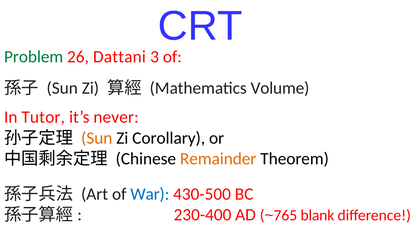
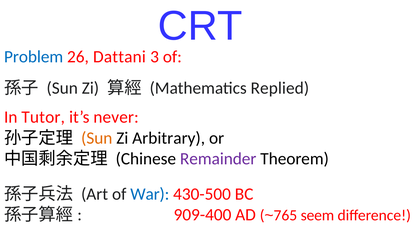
Problem colour: green -> blue (34, 57)
Volume: Volume -> Replied (280, 88)
Corollary: Corollary -> Arbitrary (169, 138)
Remainder colour: orange -> purple (218, 158)
230-400: 230-400 -> 909-400 (202, 214)
blank: blank -> seem (317, 215)
